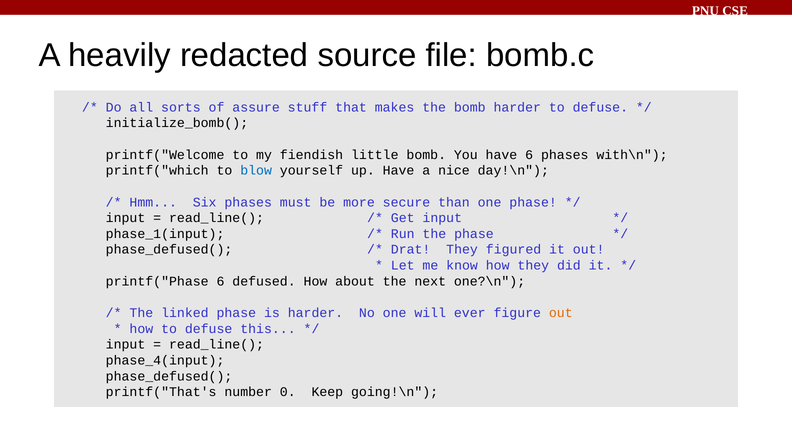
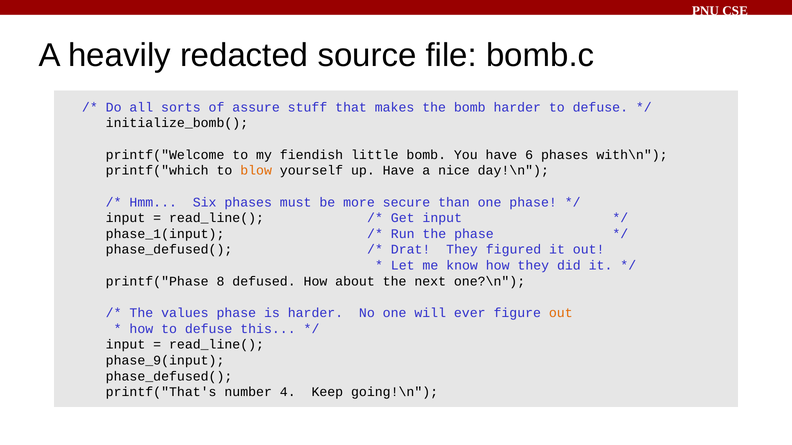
blow colour: blue -> orange (256, 171)
printf("Phase 6: 6 -> 8 (220, 282)
linked: linked -> values (185, 313)
phase_4(input: phase_4(input -> phase_9(input (165, 361)
0: 0 -> 4 (288, 392)
